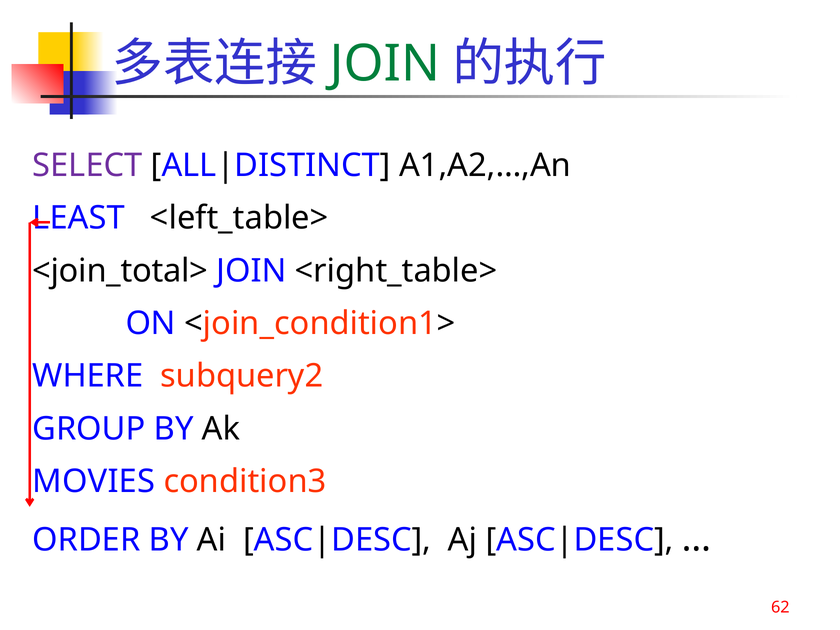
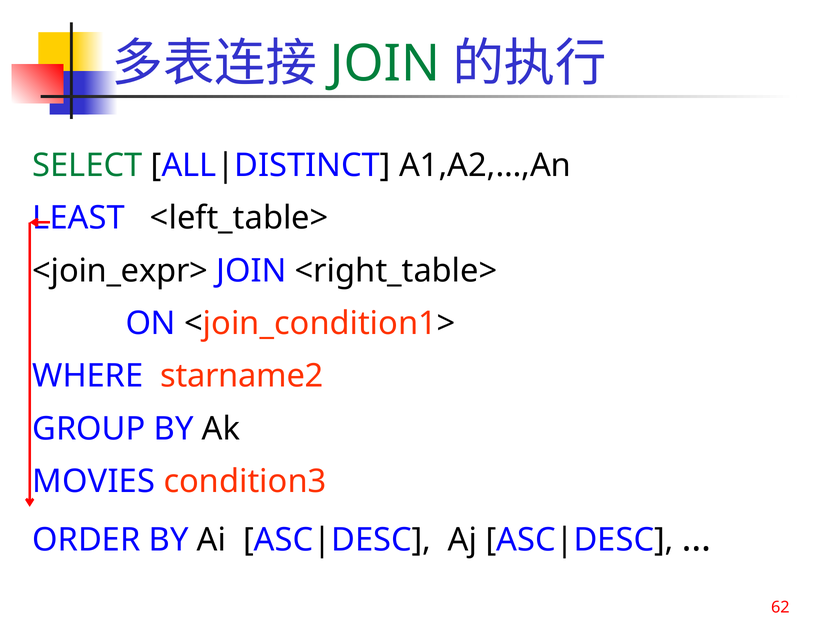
SELECT colour: purple -> green (87, 165)
<join_total>: <join_total> -> <join_expr> (120, 271)
subquery2: subquery2 -> starname2 (242, 376)
